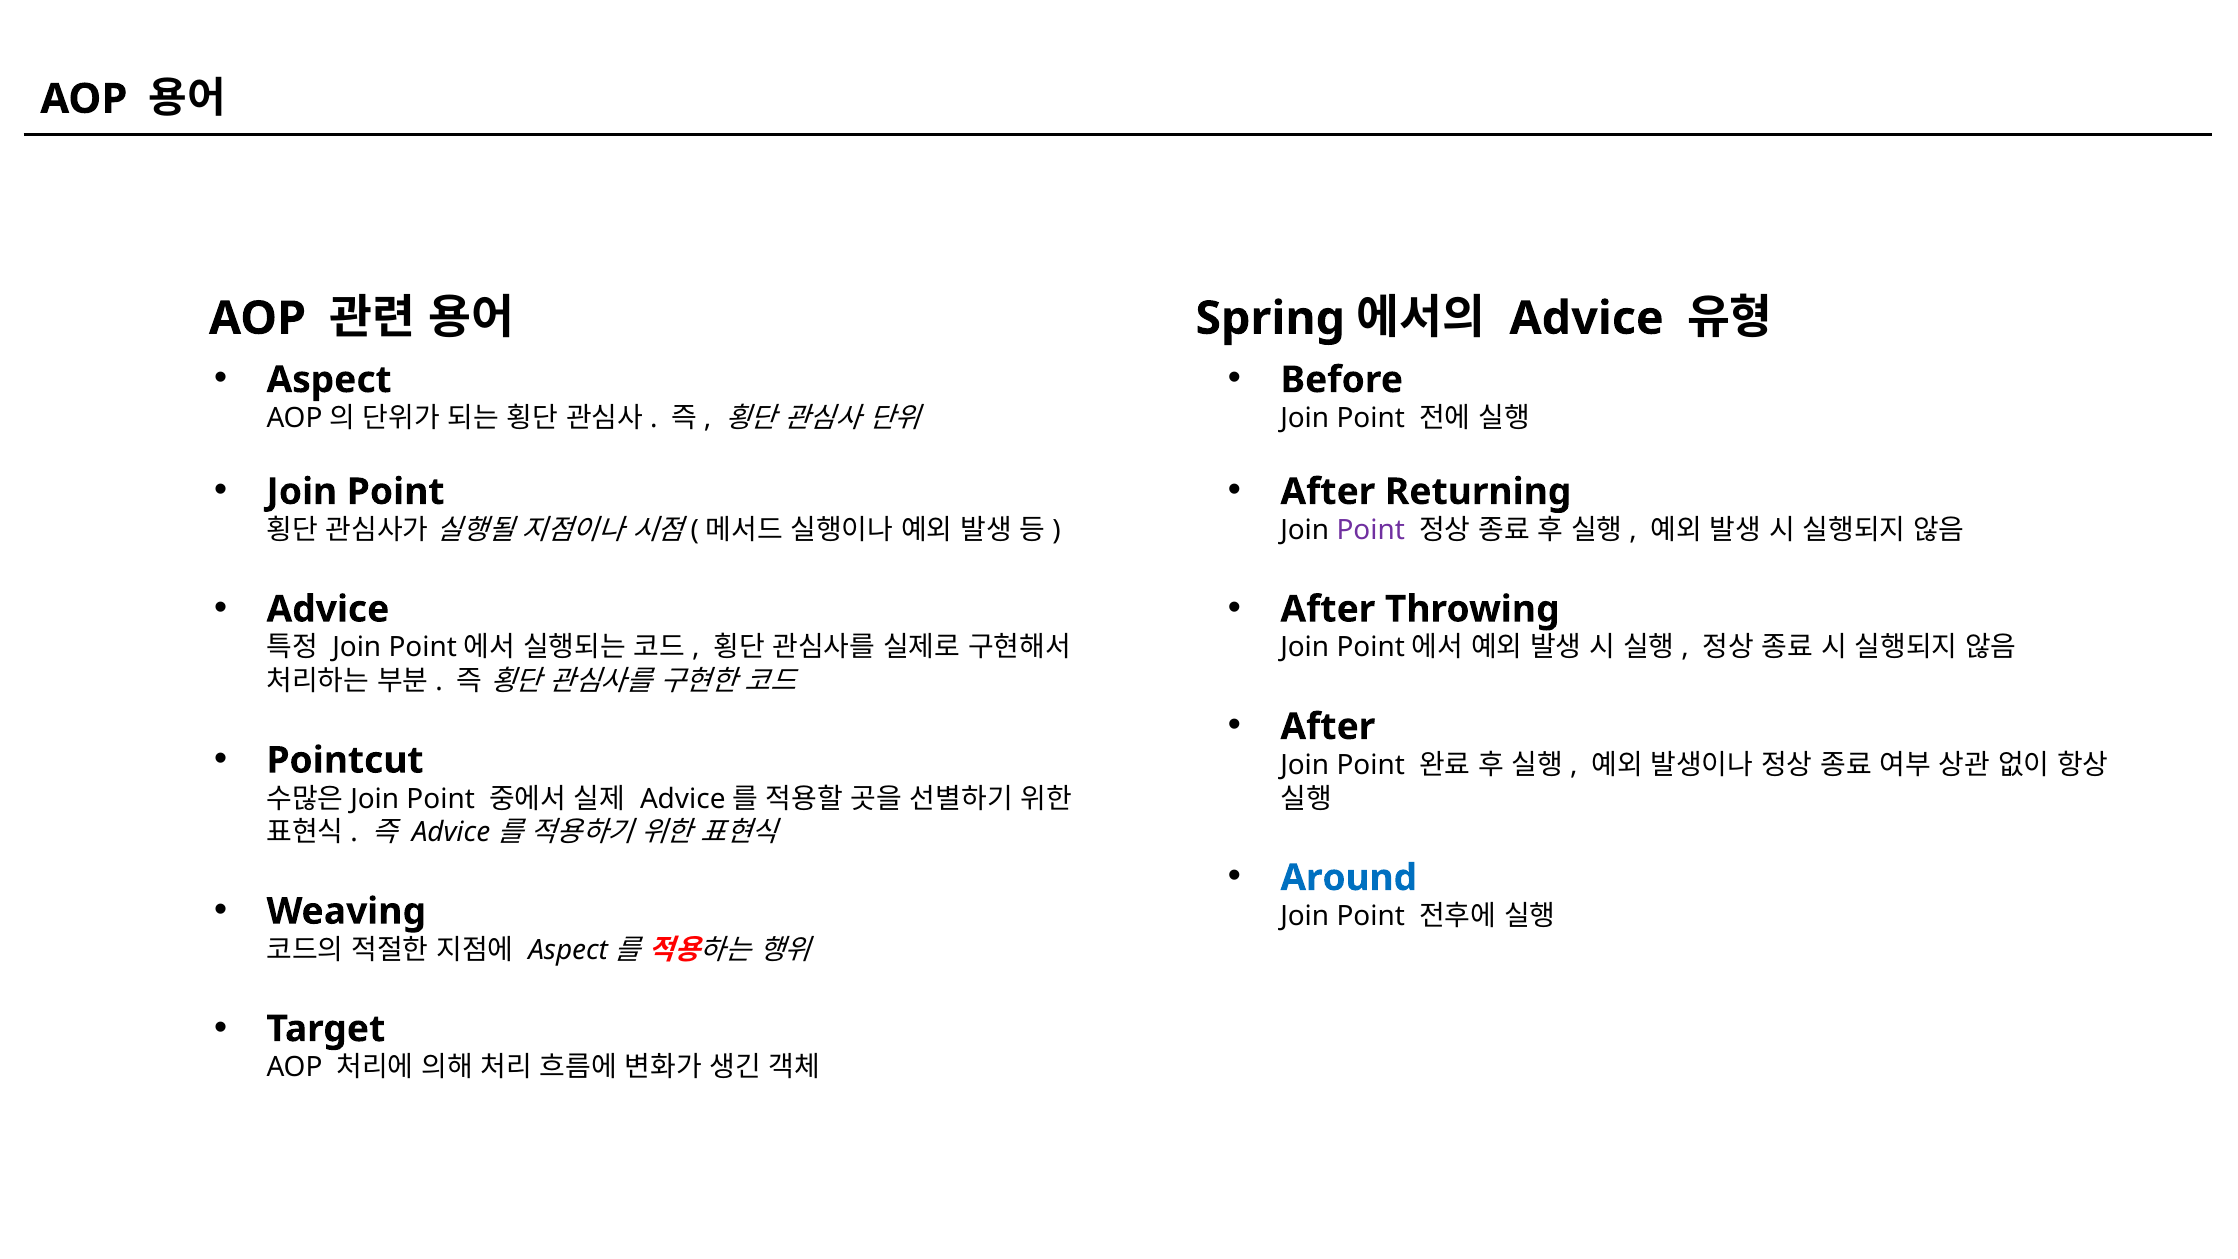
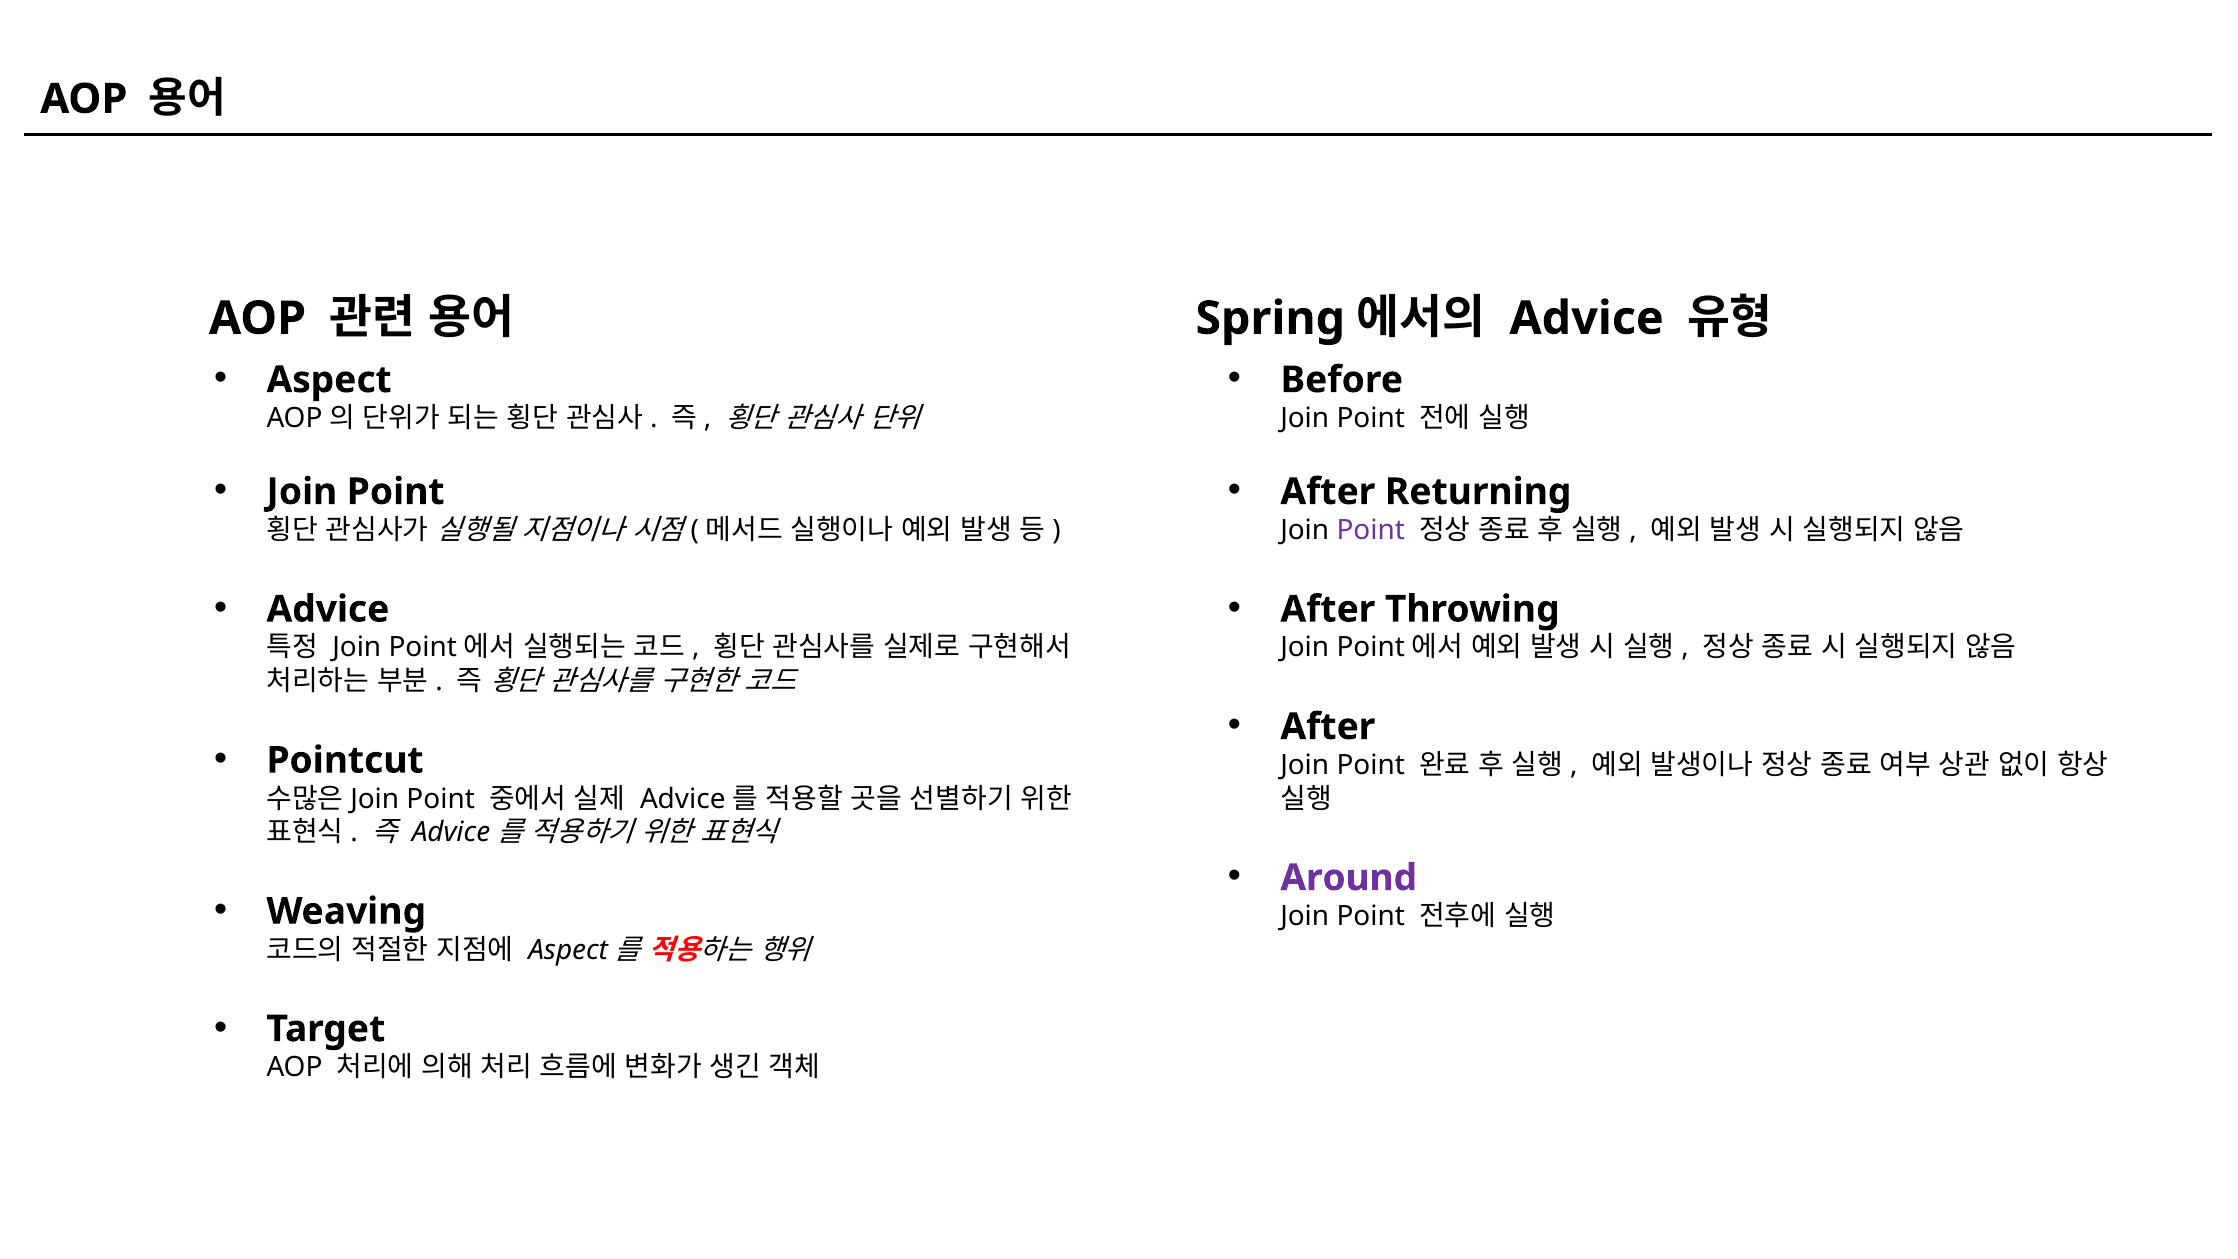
Around colour: blue -> purple (1349, 878)
